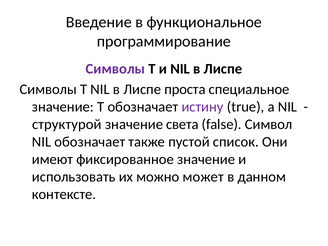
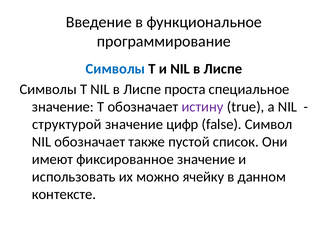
Символы colour: purple -> blue (115, 69)
света: света -> цифр (182, 124)
может: может -> ячейку (203, 177)
